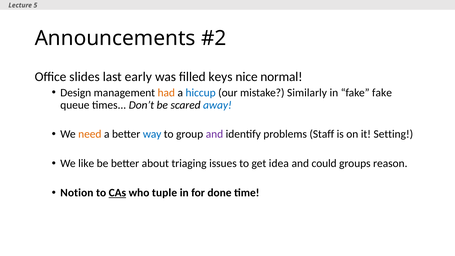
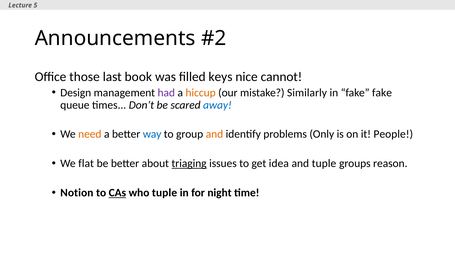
slides: slides -> those (85, 77)
early: early -> book (138, 77)
normal: normal -> cannot (281, 77)
had colour: orange -> purple (166, 93)
hiccup colour: blue -> orange (201, 93)
and colour: purple -> orange (214, 134)
Staff: Staff -> Only (322, 134)
Setting: Setting -> People (393, 134)
like: like -> flat (86, 163)
triaging underline: none -> present (189, 163)
and could: could -> tuple (324, 163)
done: done -> night (220, 193)
